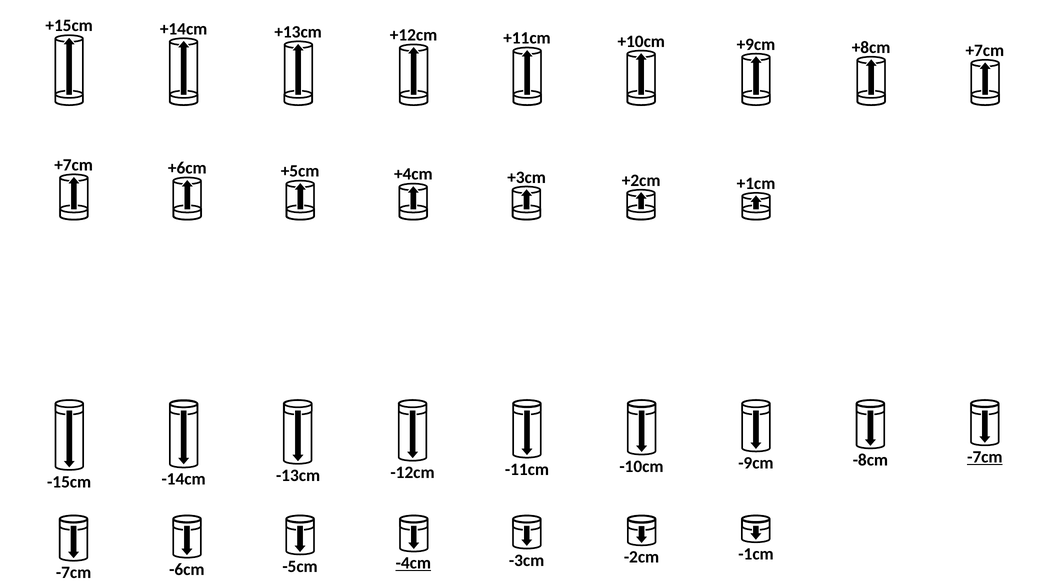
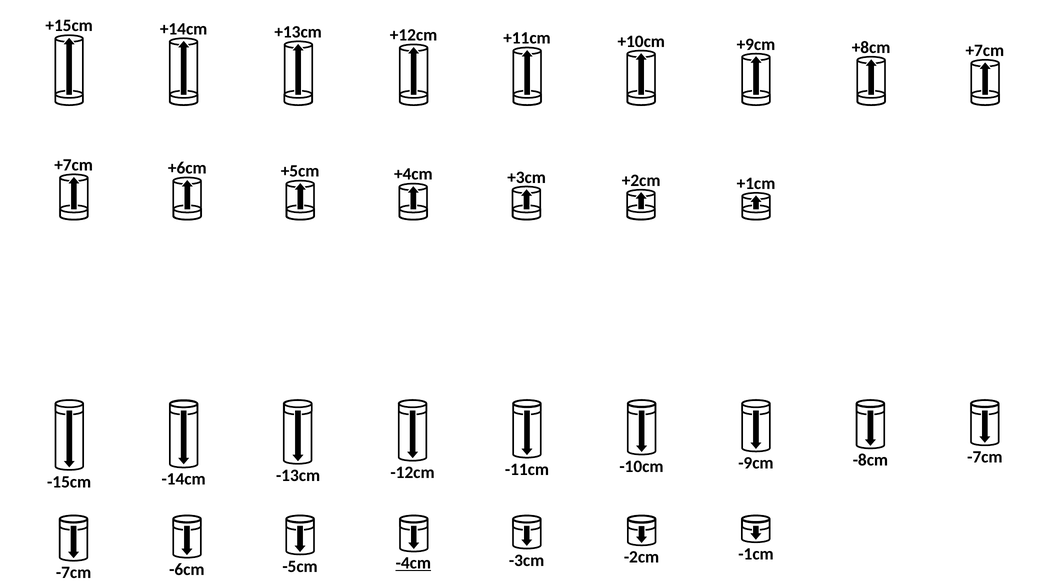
-7cm underline: present -> none (985, 457)
